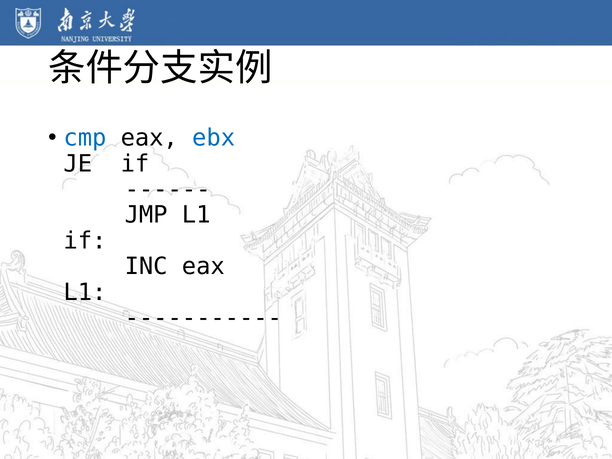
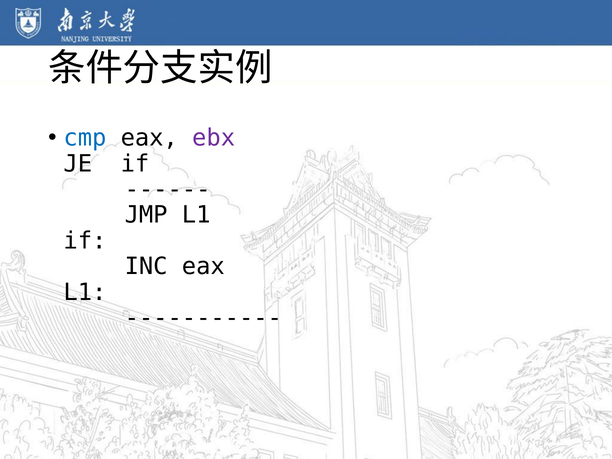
ebx colour: blue -> purple (214, 138)
